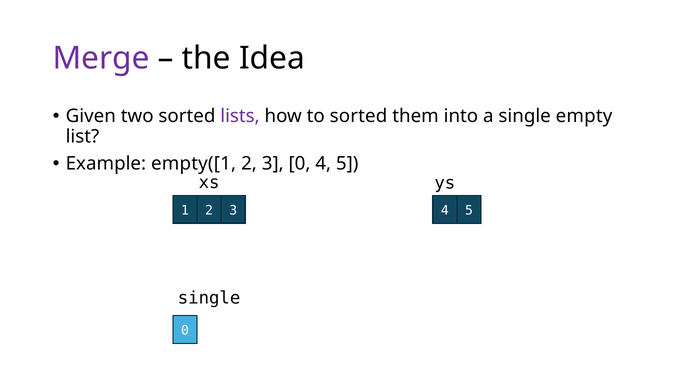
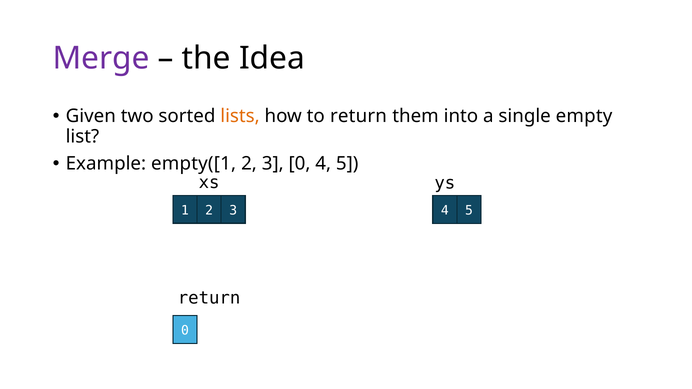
lists colour: purple -> orange (240, 116)
to sorted: sorted -> return (358, 116)
single: single -> return (209, 298)
